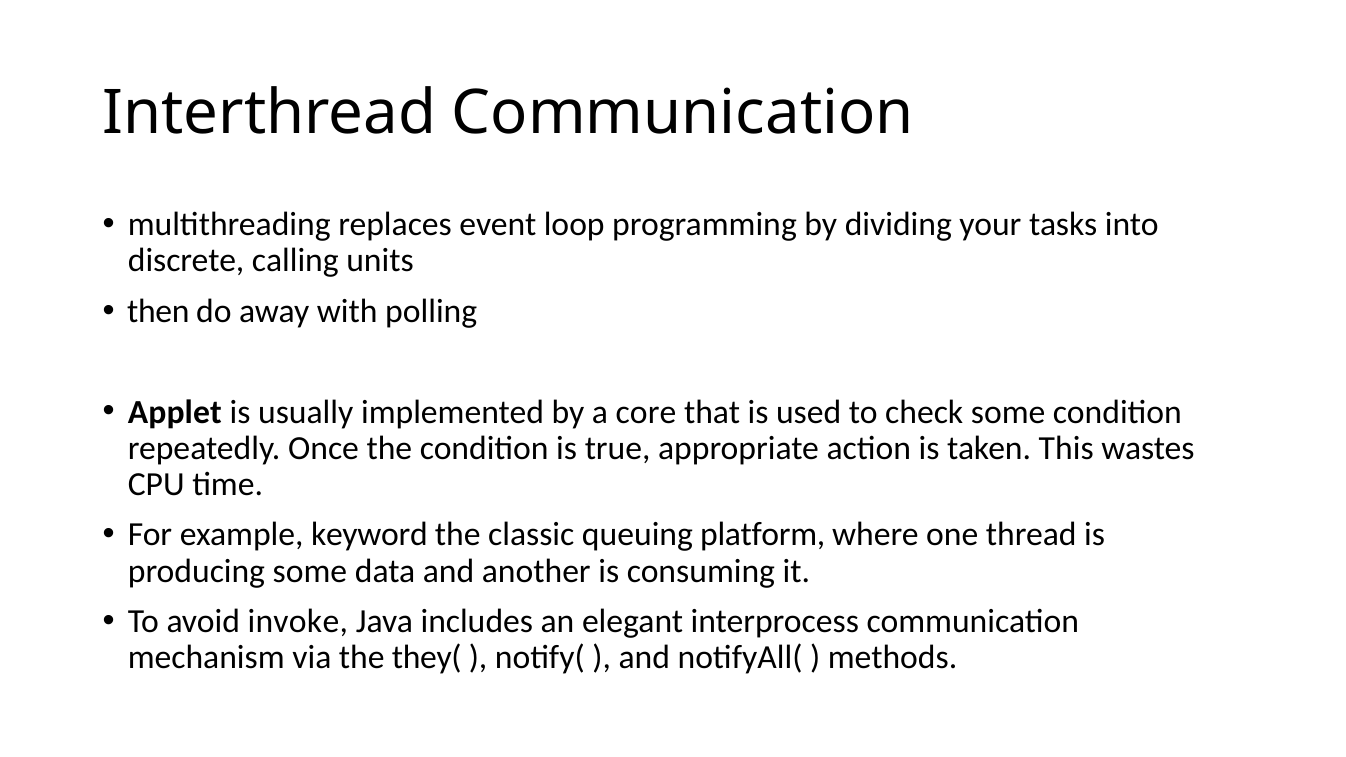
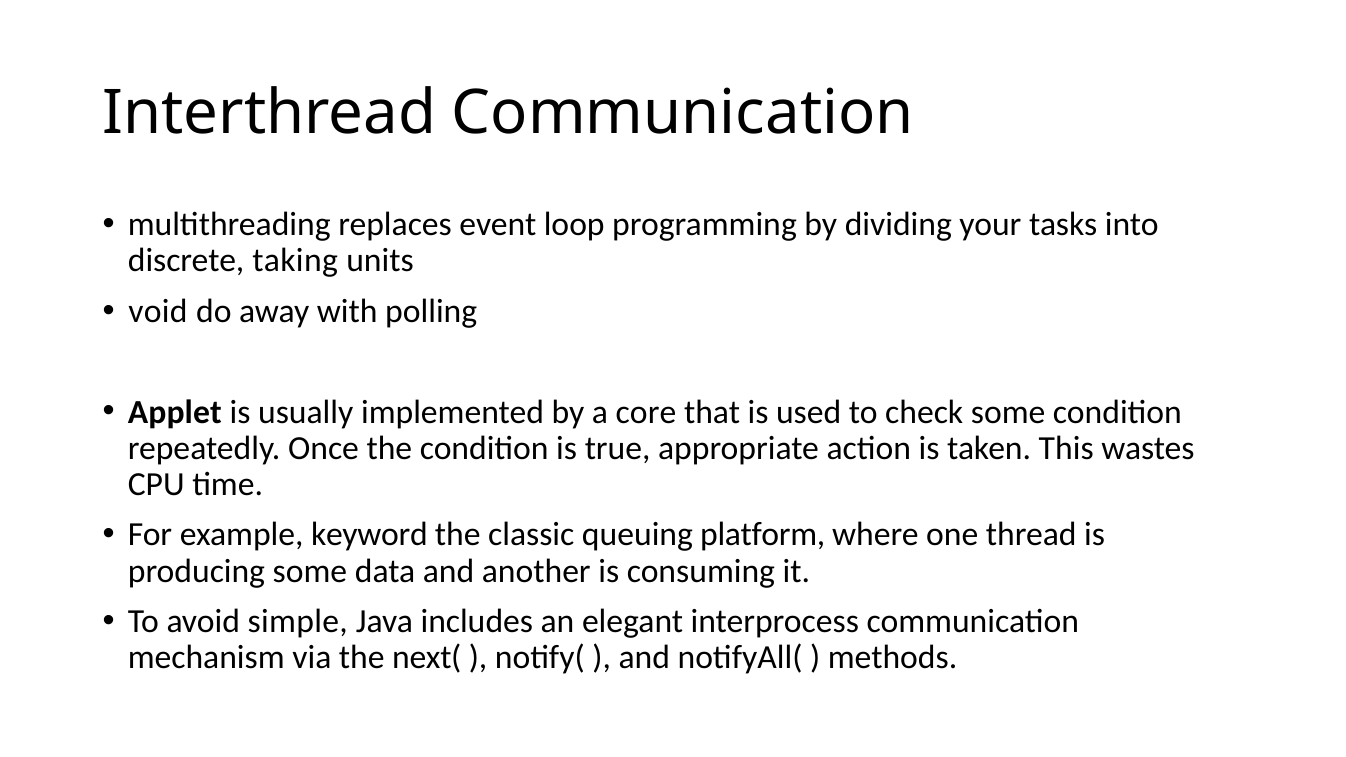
calling: calling -> taking (295, 261)
then: then -> void (158, 311)
invoke: invoke -> simple (298, 622)
they(: they( -> next( (427, 658)
